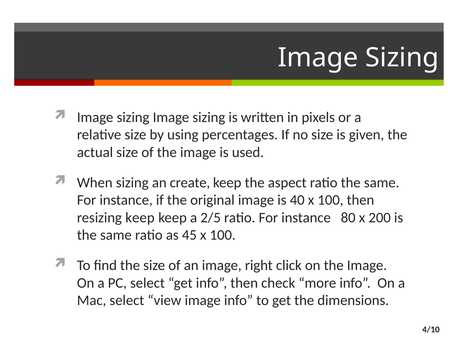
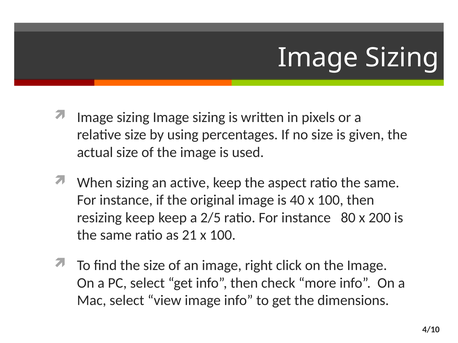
create: create -> active (190, 183)
45: 45 -> 21 (189, 235)
